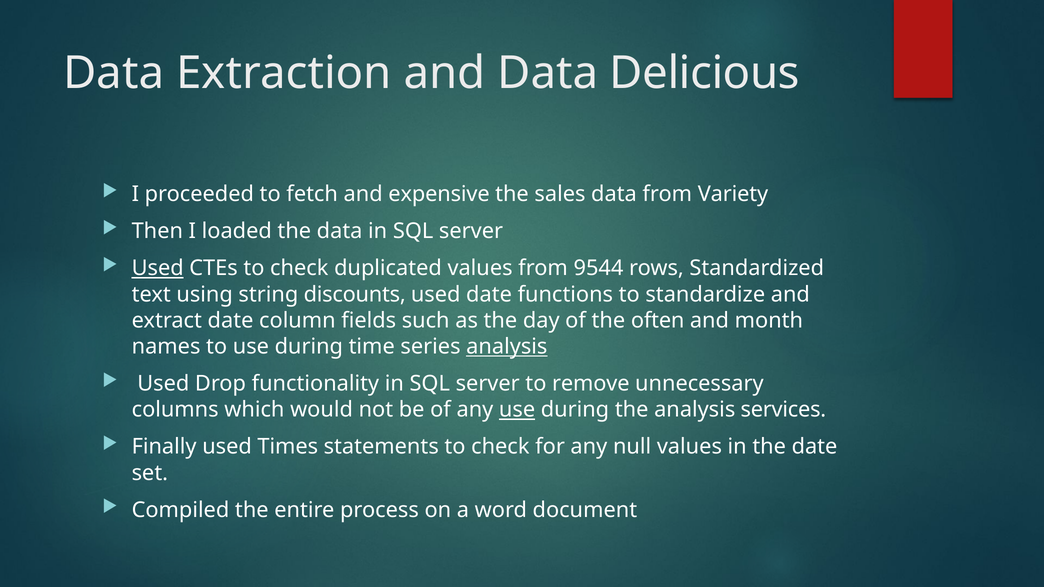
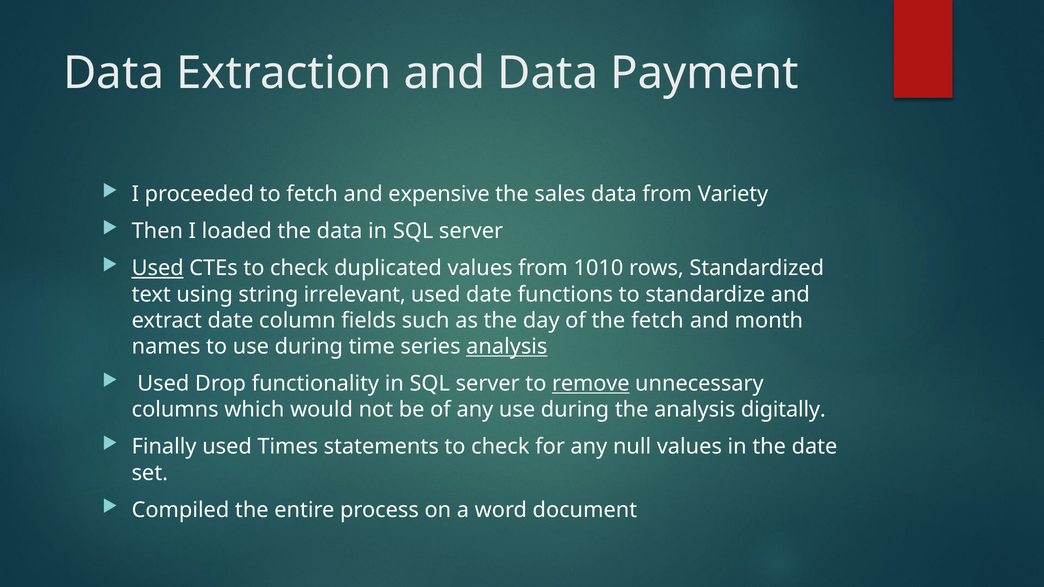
Delicious: Delicious -> Payment (704, 73)
9544: 9544 -> 1010 (598, 268)
discounts: discounts -> irrelevant (355, 295)
the often: often -> fetch (657, 321)
remove underline: none -> present (591, 384)
use underline: present -> none (517, 410)
services: services -> digitally (783, 410)
